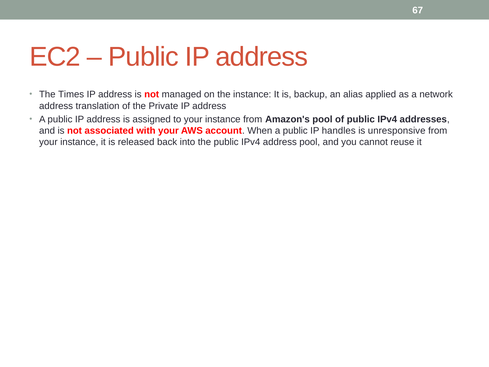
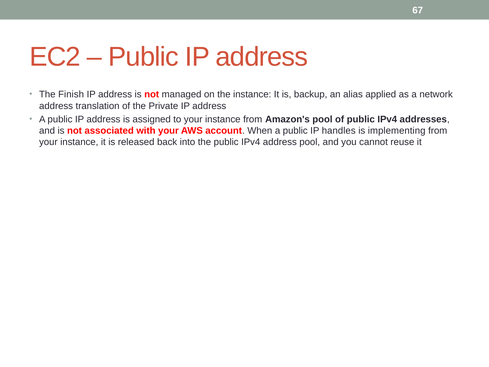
Times: Times -> Finish (71, 94)
unresponsive: unresponsive -> implementing (397, 131)
